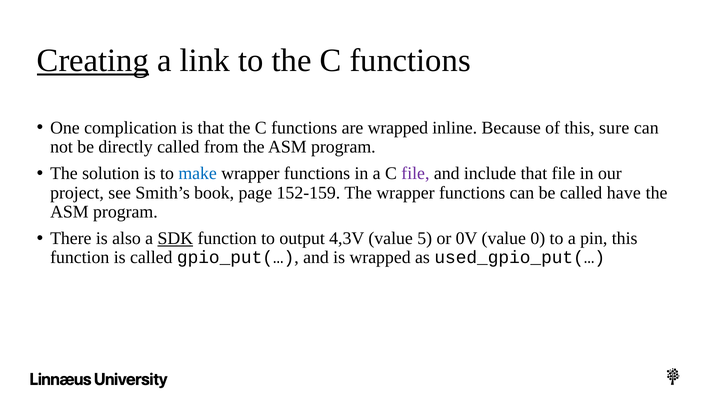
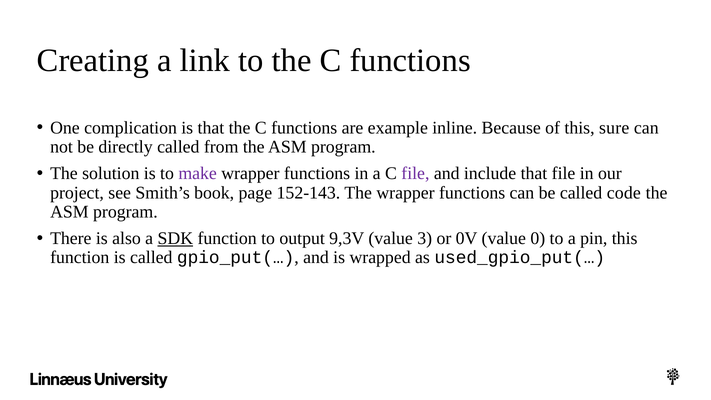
Creating underline: present -> none (93, 61)
are wrapped: wrapped -> example (398, 128)
make colour: blue -> purple (198, 173)
152-159: 152-159 -> 152-143 (308, 193)
have: have -> code (624, 193)
4,3V: 4,3V -> 9,3V (347, 238)
5: 5 -> 3 (425, 238)
